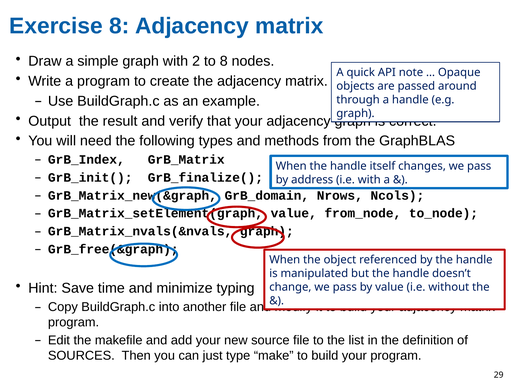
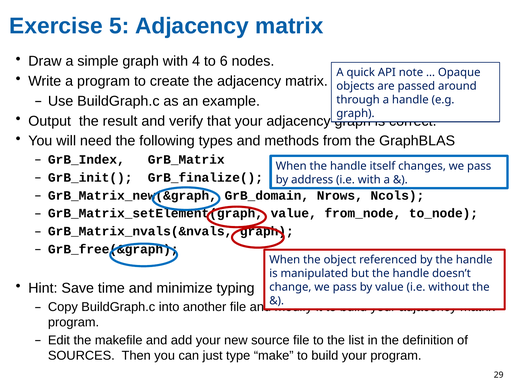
Exercise 8: 8 -> 5 (119, 26)
2: 2 -> 4 (196, 61)
to 8: 8 -> 6 (224, 61)
